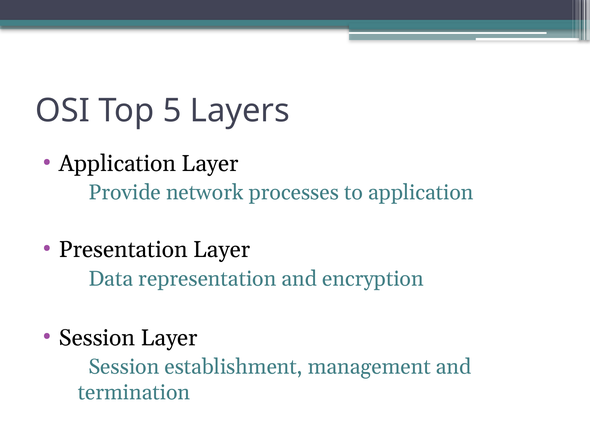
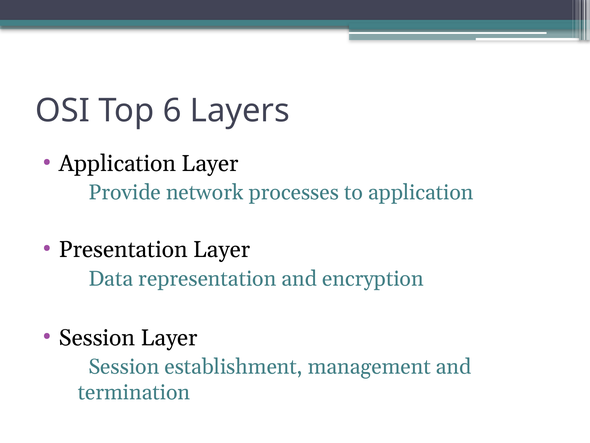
5: 5 -> 6 (172, 110)
